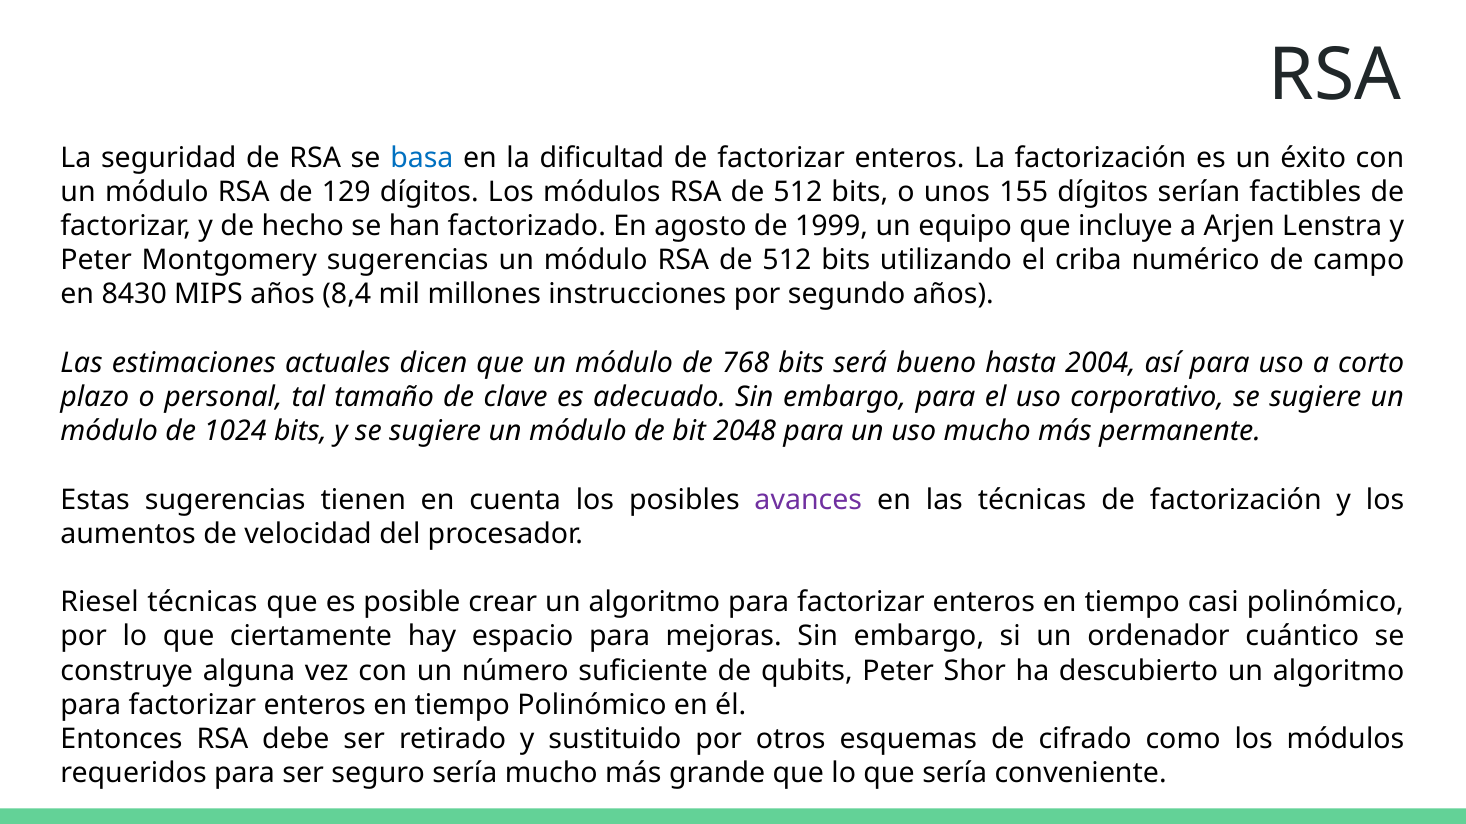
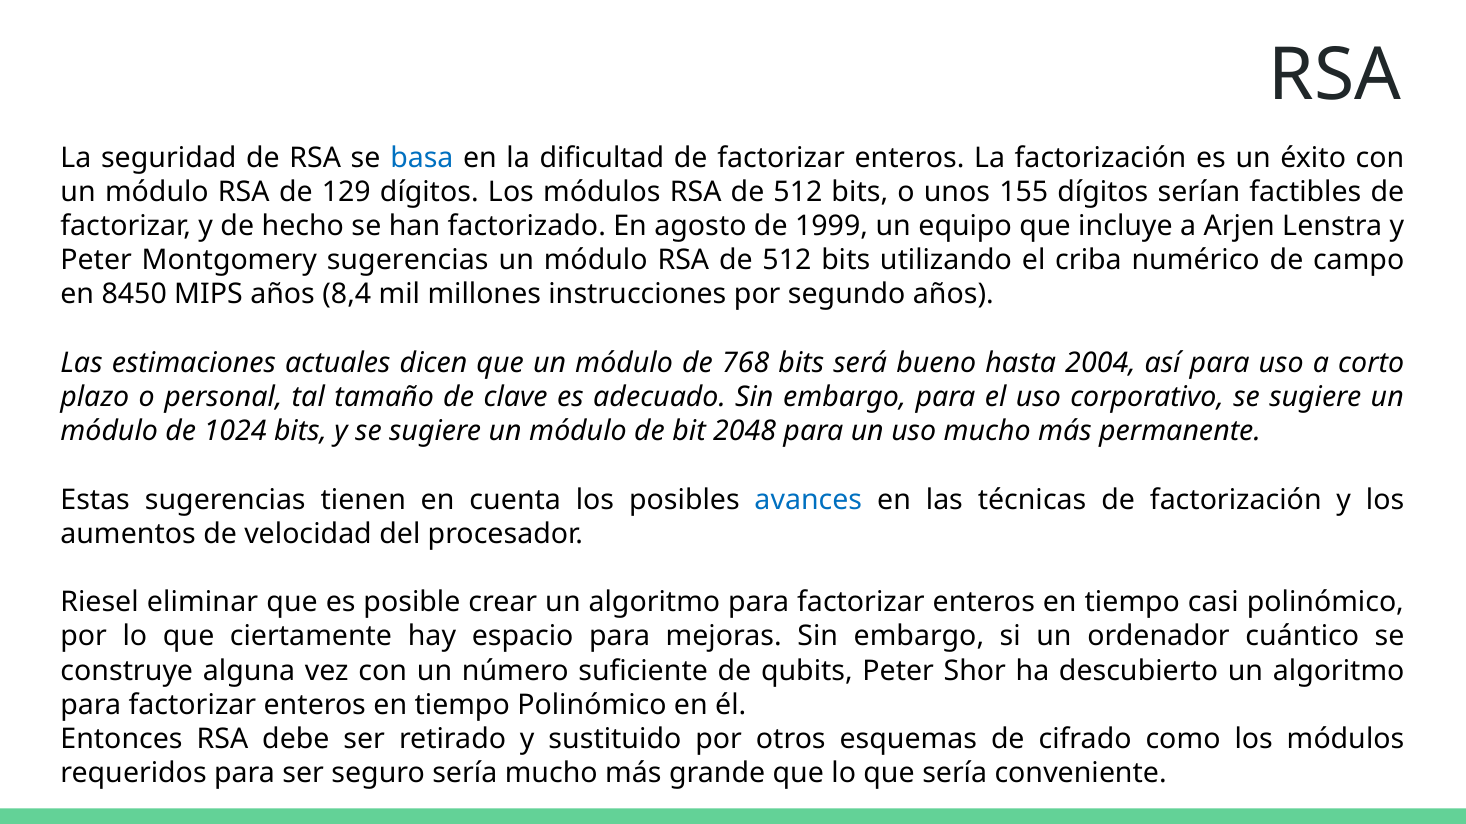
8430: 8430 -> 8450 (134, 295)
avances colour: purple -> blue (808, 500)
Riesel técnicas: técnicas -> eliminar (203, 603)
